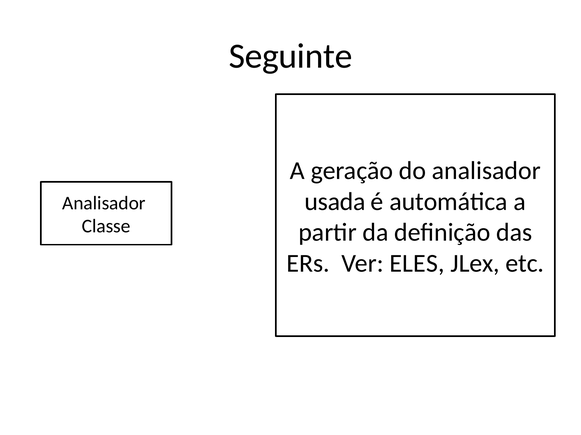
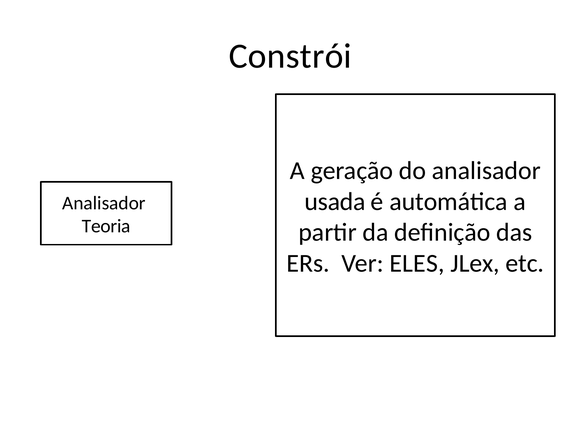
Seguinte: Seguinte -> Constrói (290, 56)
Classe: Classe -> Teoria (106, 227)
